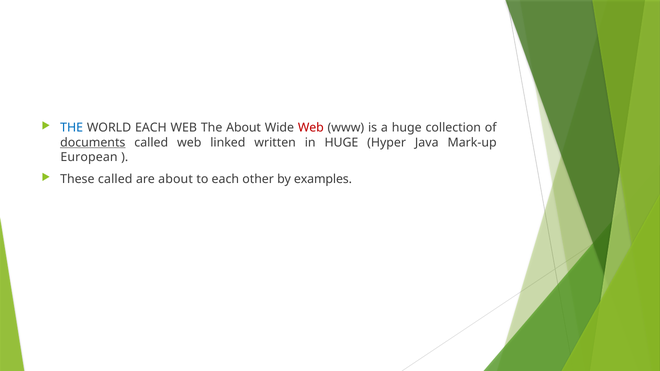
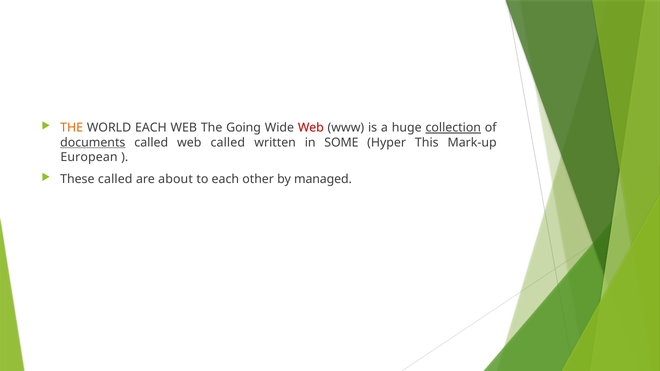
THE colour: blue -> orange (72, 128)
The About: About -> Going (244, 128)
collection underline: none -> present (453, 128)
web linked: linked -> called (228, 143)
in HUGE: HUGE -> SOME (341, 143)
Java: Java -> This (427, 143)
examples: examples -> managed (323, 179)
